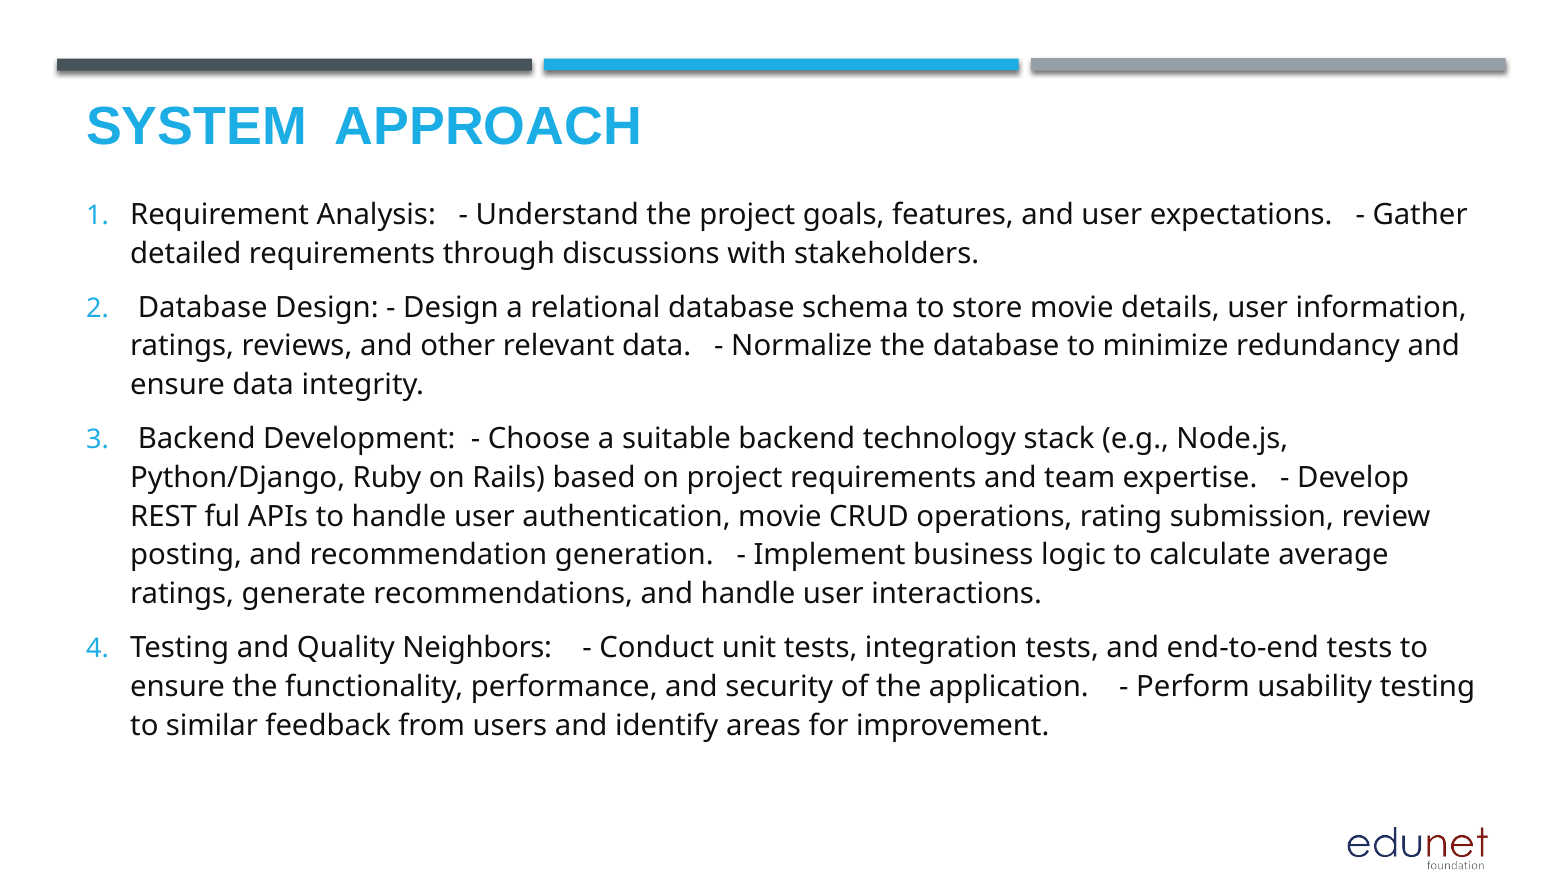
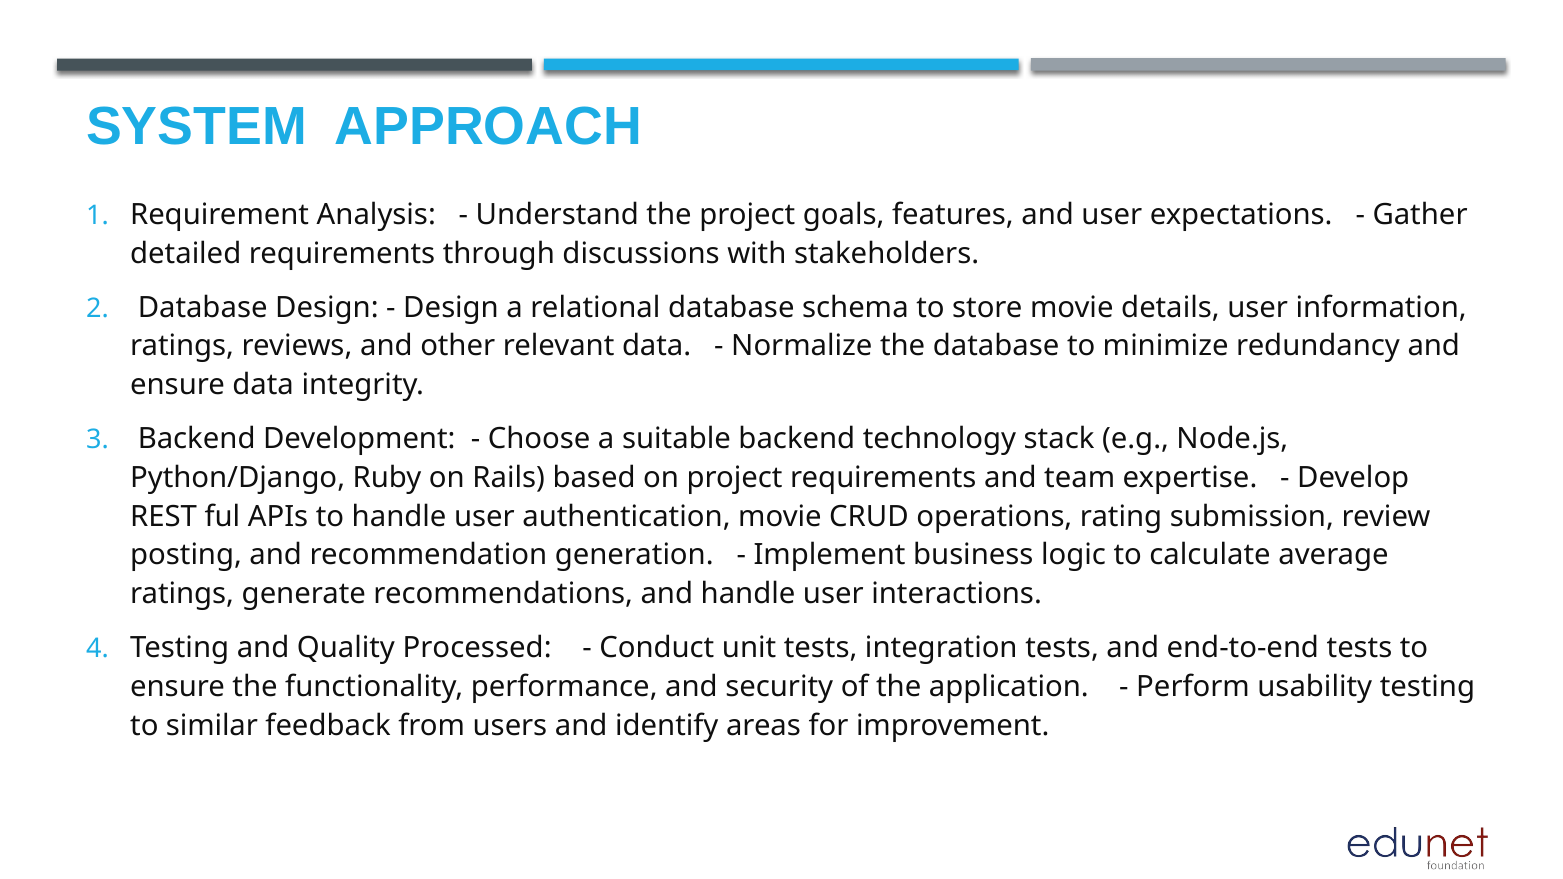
Neighbors: Neighbors -> Processed (477, 648)
